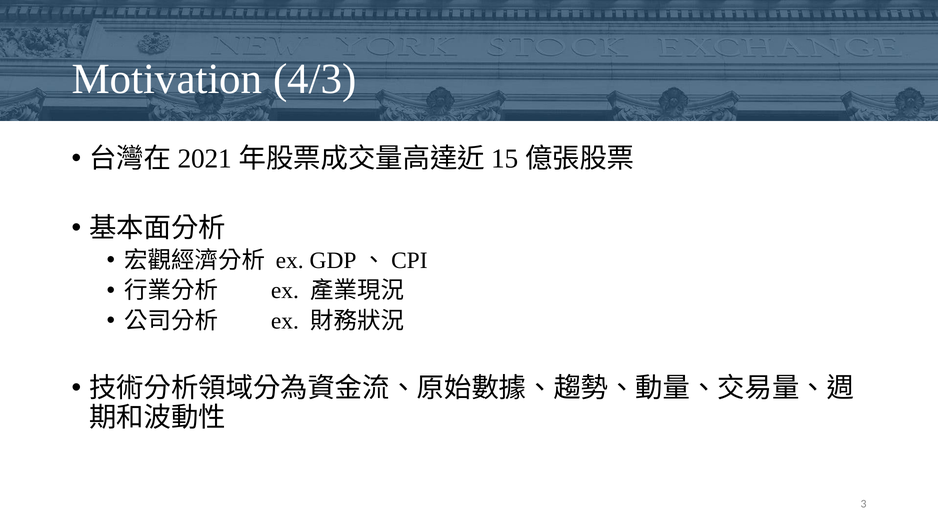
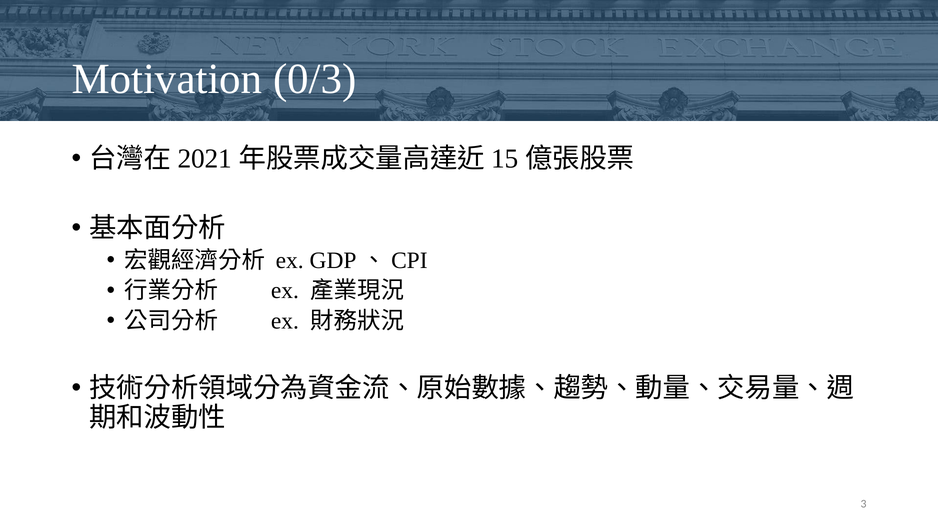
4/3: 4/3 -> 0/3 (315, 79)
